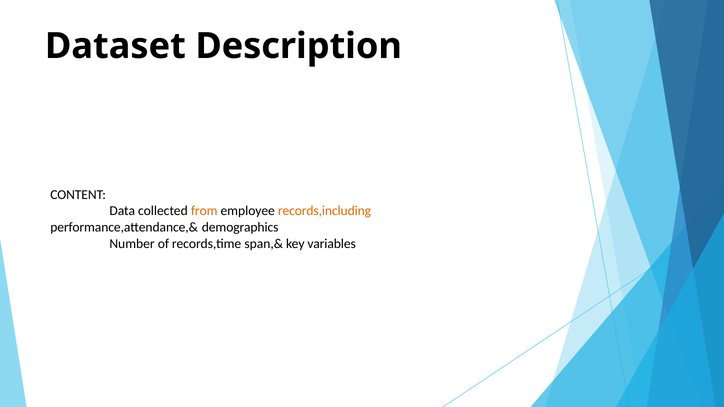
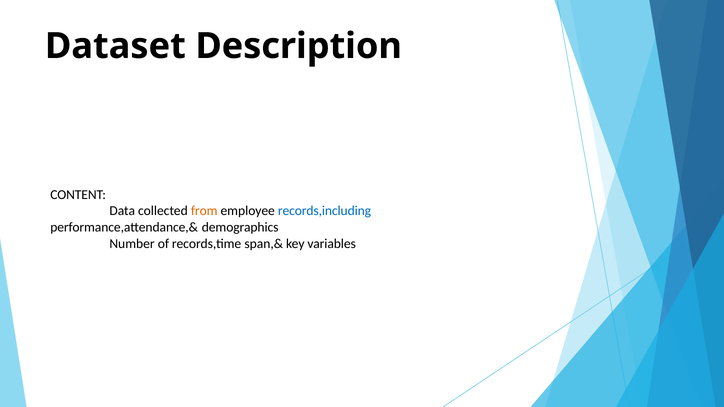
records,including colour: orange -> blue (324, 211)
